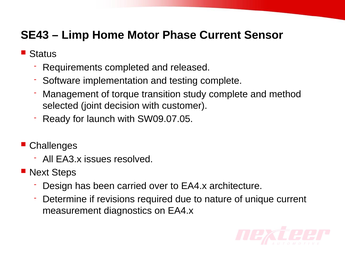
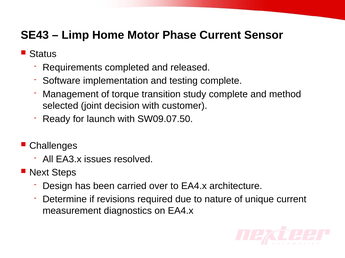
SW09.07.05: SW09.07.05 -> SW09.07.50 (165, 119)
